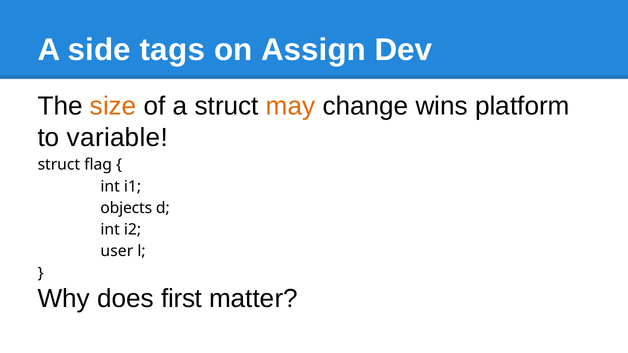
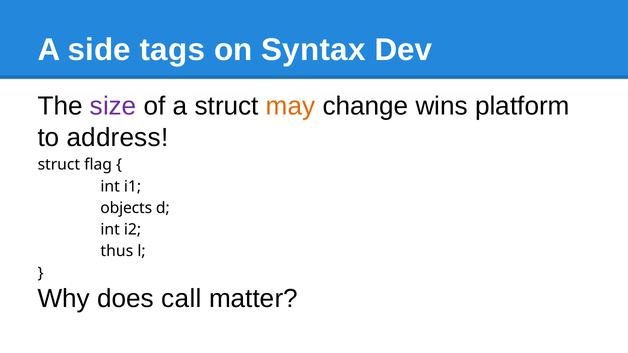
Assign: Assign -> Syntax (313, 50)
size colour: orange -> purple (113, 106)
variable: variable -> address (117, 138)
user: user -> thus (117, 251)
first: first -> call (181, 299)
